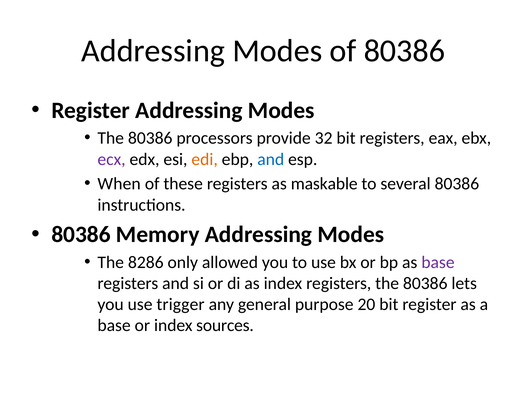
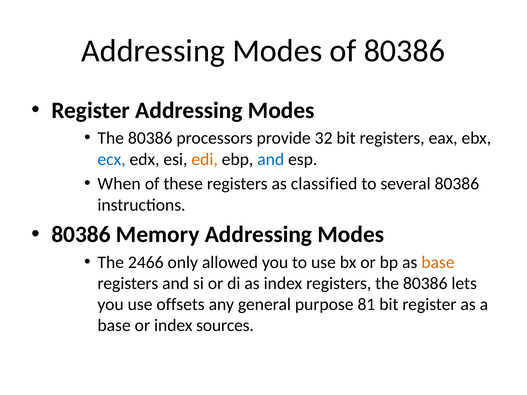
ecx colour: purple -> blue (112, 159)
maskable: maskable -> classified (324, 184)
8286: 8286 -> 2466 (146, 262)
base colour: purple -> orange (438, 262)
trigger: trigger -> offsets (181, 305)
20: 20 -> 81 (366, 305)
